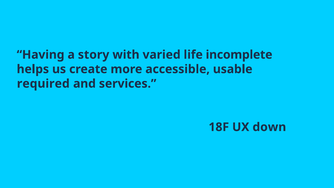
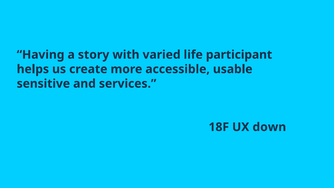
incomplete: incomplete -> participant (239, 55)
required: required -> sensitive (43, 84)
